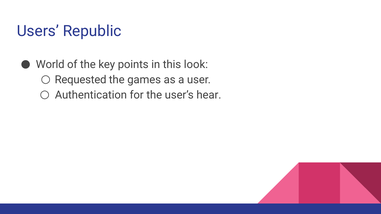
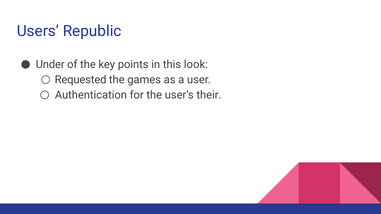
World: World -> Under (50, 64)
hear: hear -> their (209, 95)
